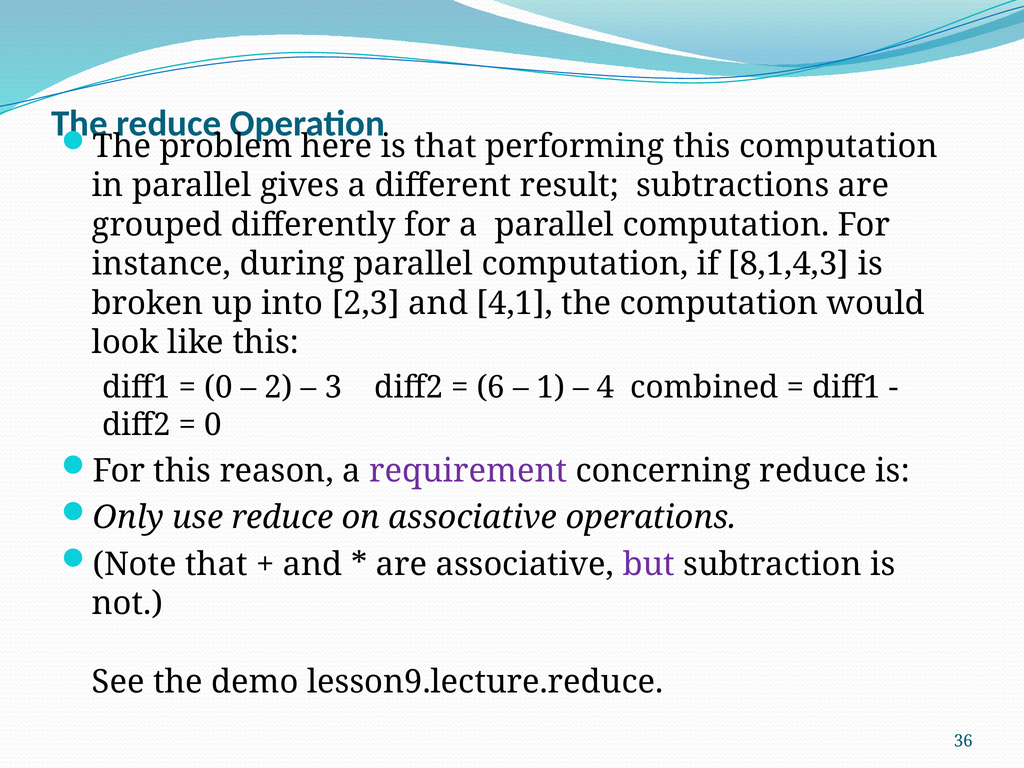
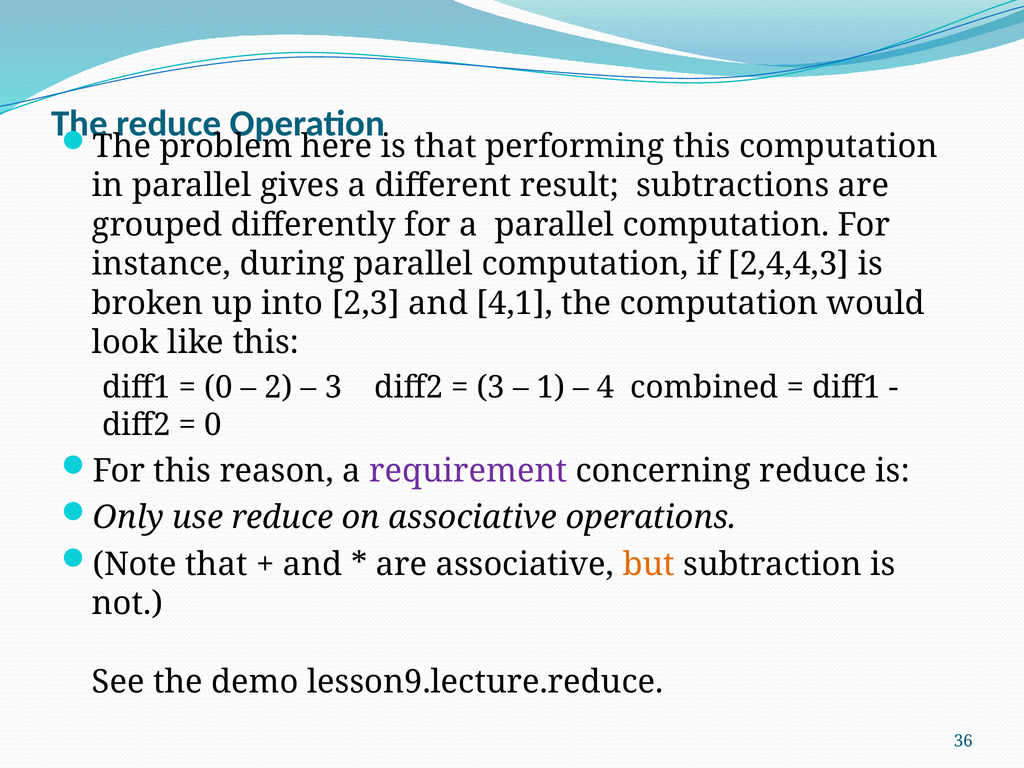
8,1,4,3: 8,1,4,3 -> 2,4,4,3 (789, 264)
6: 6 -> 3 (491, 388)
but colour: purple -> orange (649, 564)
